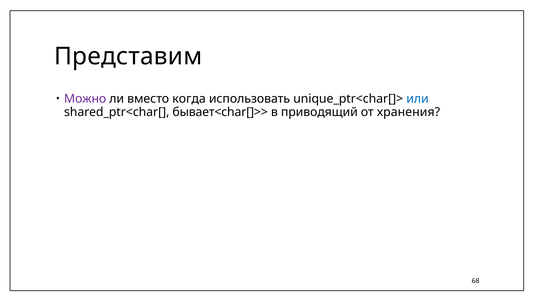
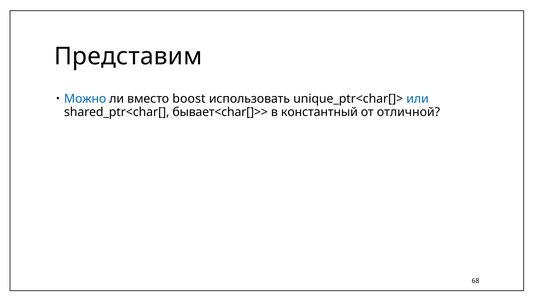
Можно colour: purple -> blue (85, 99)
когда: когда -> boost (189, 99)
приводящий: приводящий -> константный (319, 112)
хранения: хранения -> отличной (408, 112)
